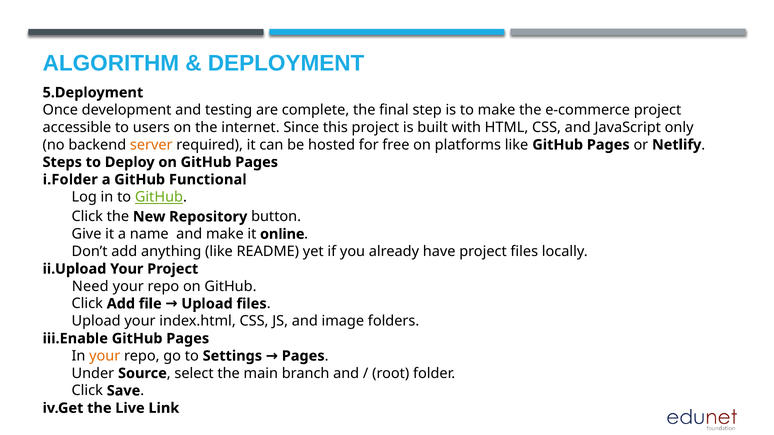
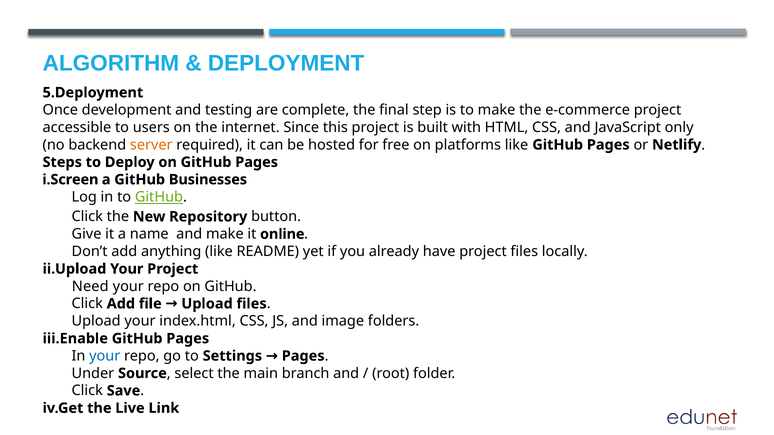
i.Folder: i.Folder -> i.Screen (70, 180)
Functional: Functional -> Businesses (208, 180)
your colour: orange -> blue (105, 356)
